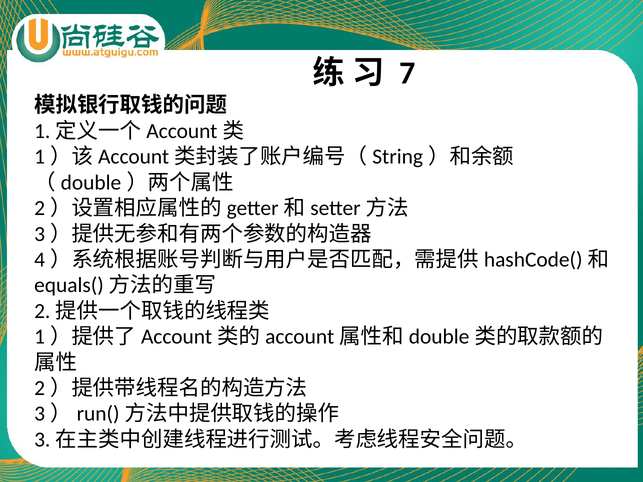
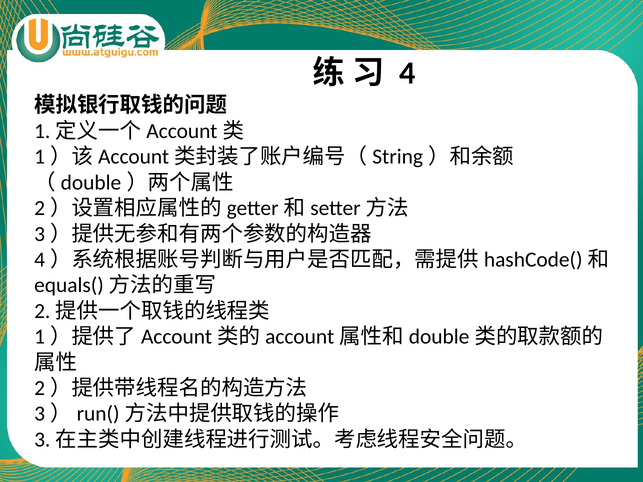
7: 7 -> 4 (407, 73)
